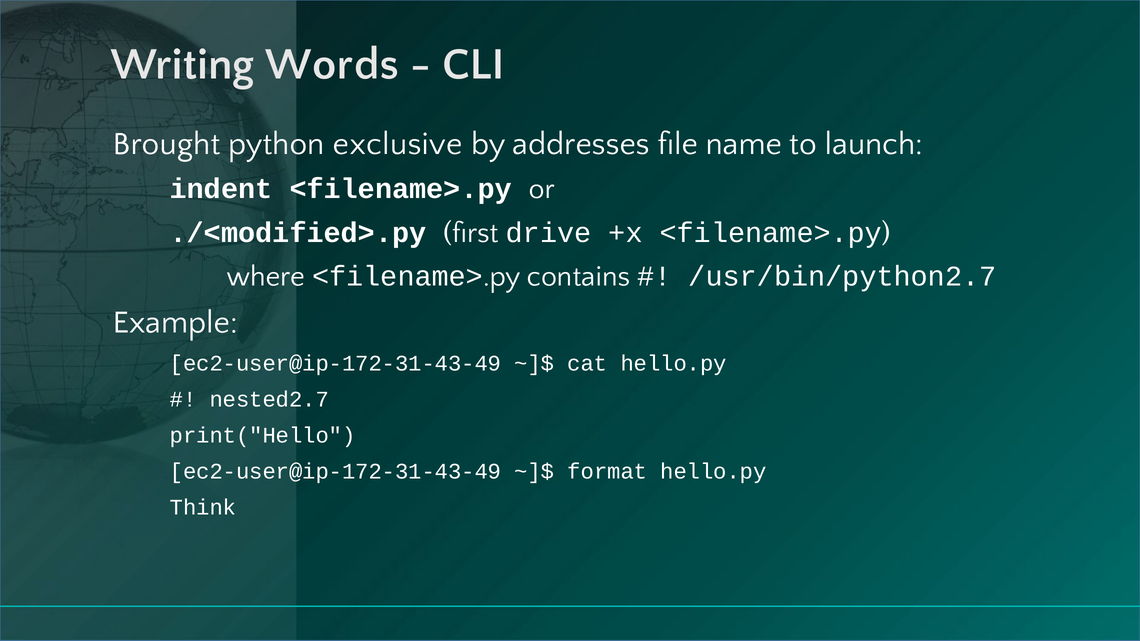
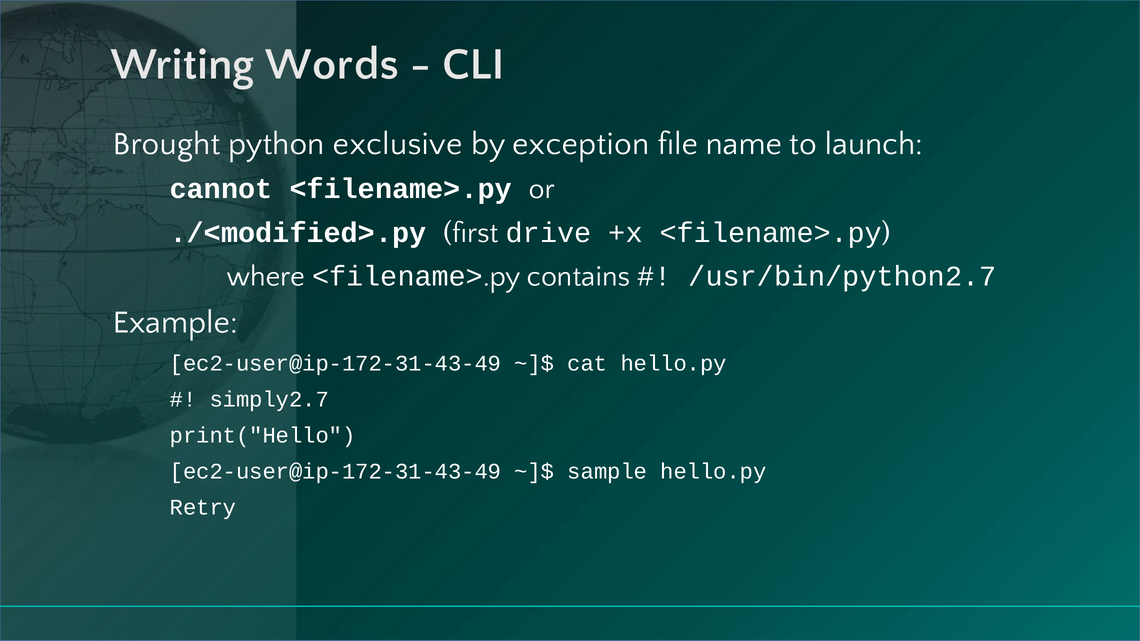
addresses: addresses -> exception (581, 144)
indent: indent -> cannot (221, 189)
nested2.7: nested2.7 -> simply2.7 (269, 399)
format: format -> sample (607, 472)
Think: Think -> Retry (203, 508)
